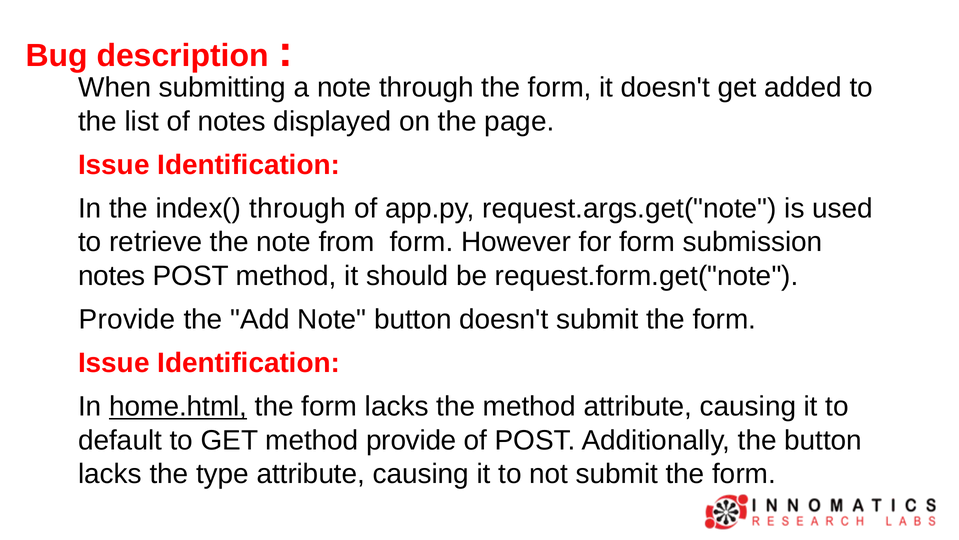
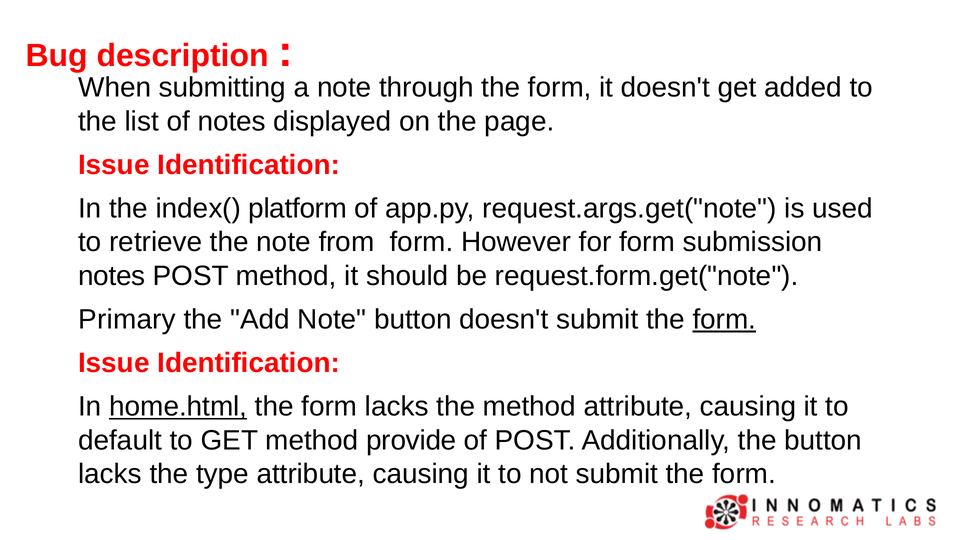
index( through: through -> platform (298, 208)
Provide: Provide -> Primary (127, 319)
form underline: none -> present (724, 319)
